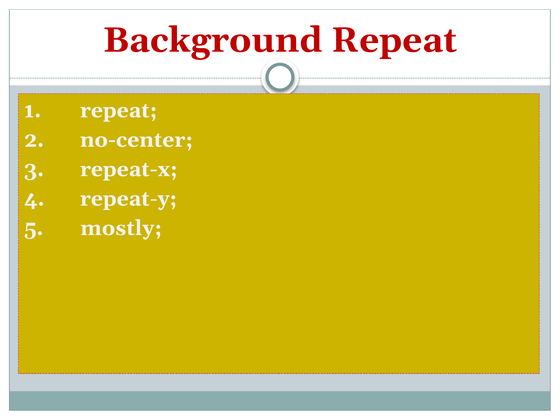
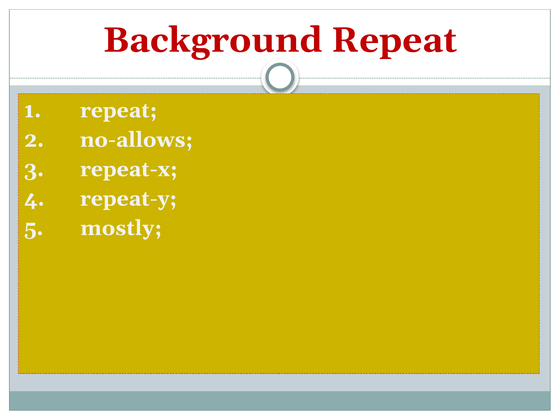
no-center: no-center -> no-allows (137, 140)
